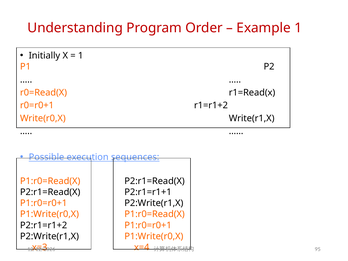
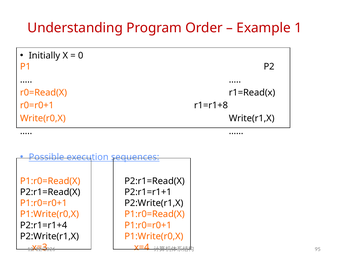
1: 1 -> 0 (81, 56)
r1=r1+2: r1=r1+2 -> r1=r1+8 (211, 105)
P2:r1=r1+2: P2:r1=r1+2 -> P2:r1=r1+4 (44, 225)
